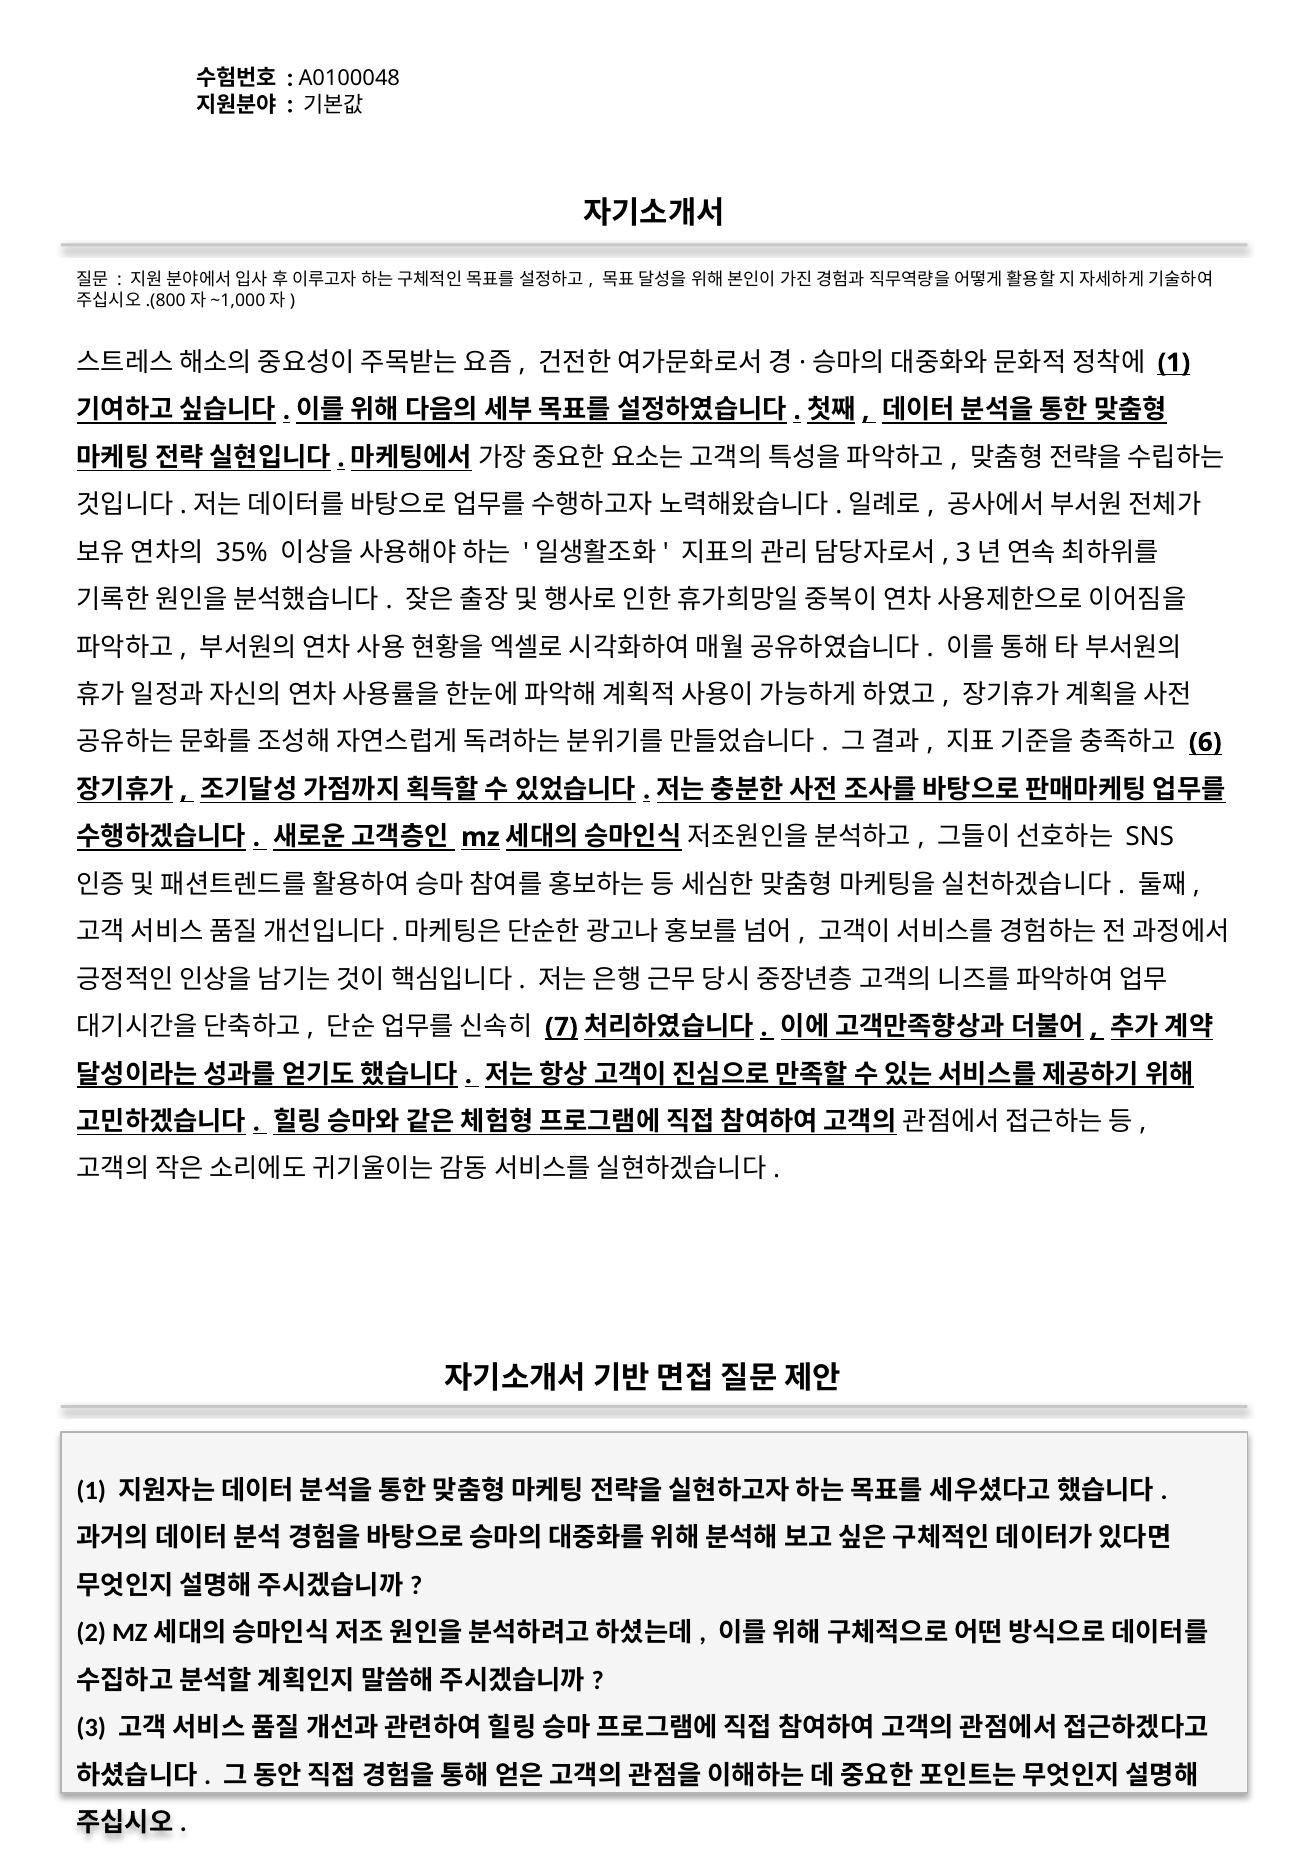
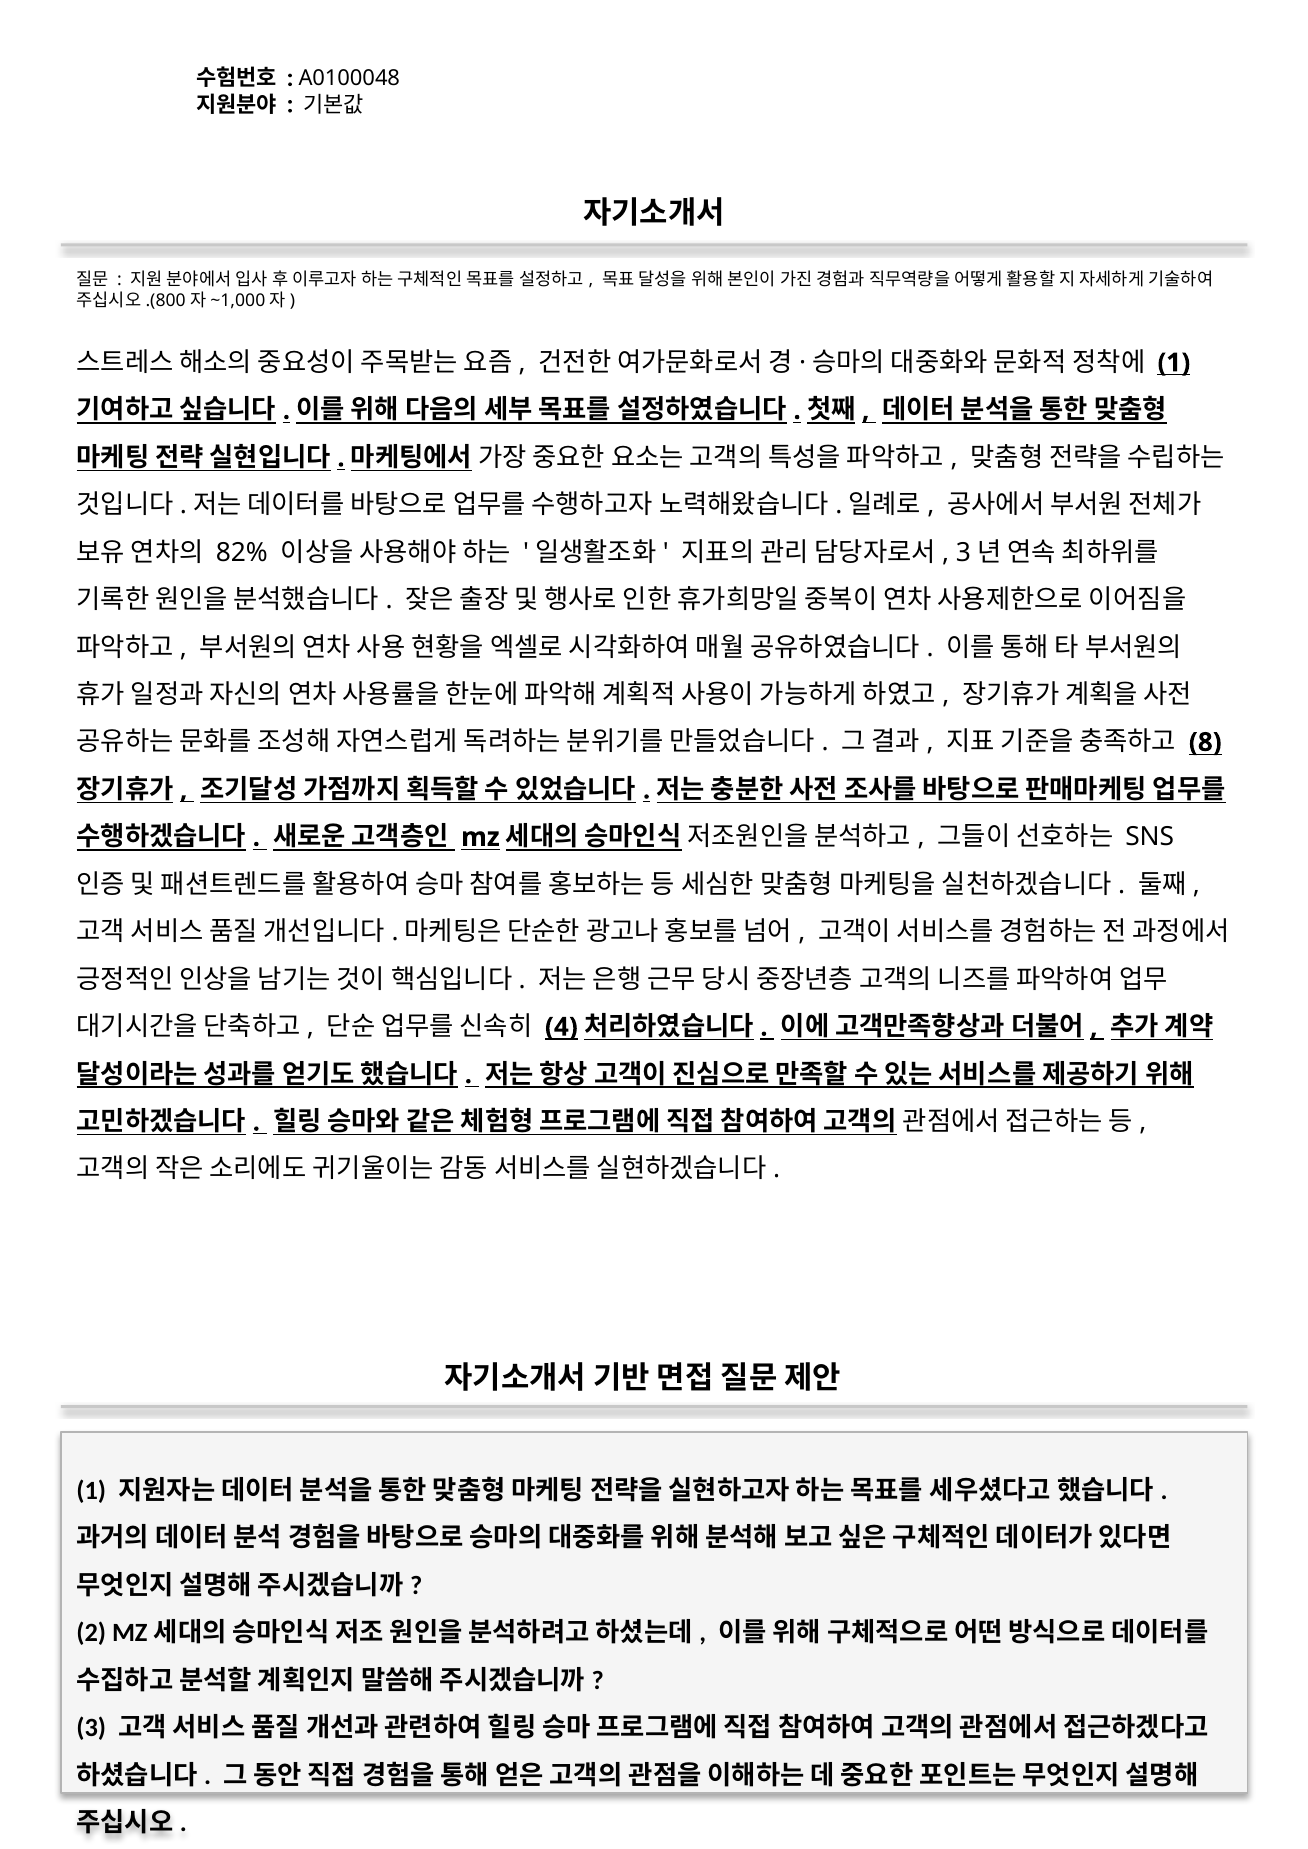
35%: 35% -> 82% (242, 553)
6: 6 -> 8 (1205, 743)
7: 7 -> 4 (561, 1027)
